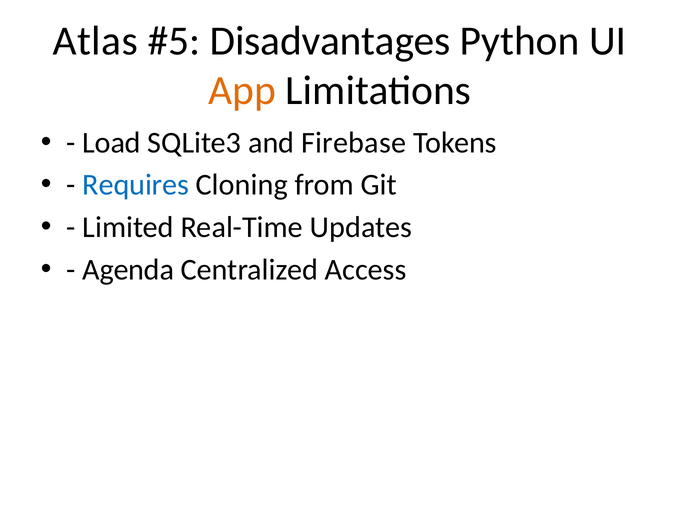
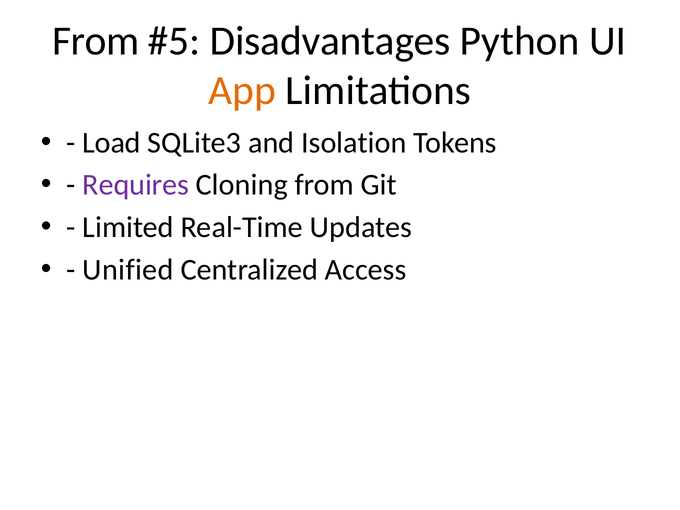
Atlas: Atlas -> From (96, 41)
Firebase: Firebase -> Isolation (354, 143)
Requires colour: blue -> purple (136, 185)
Agenda: Agenda -> Unified (128, 270)
